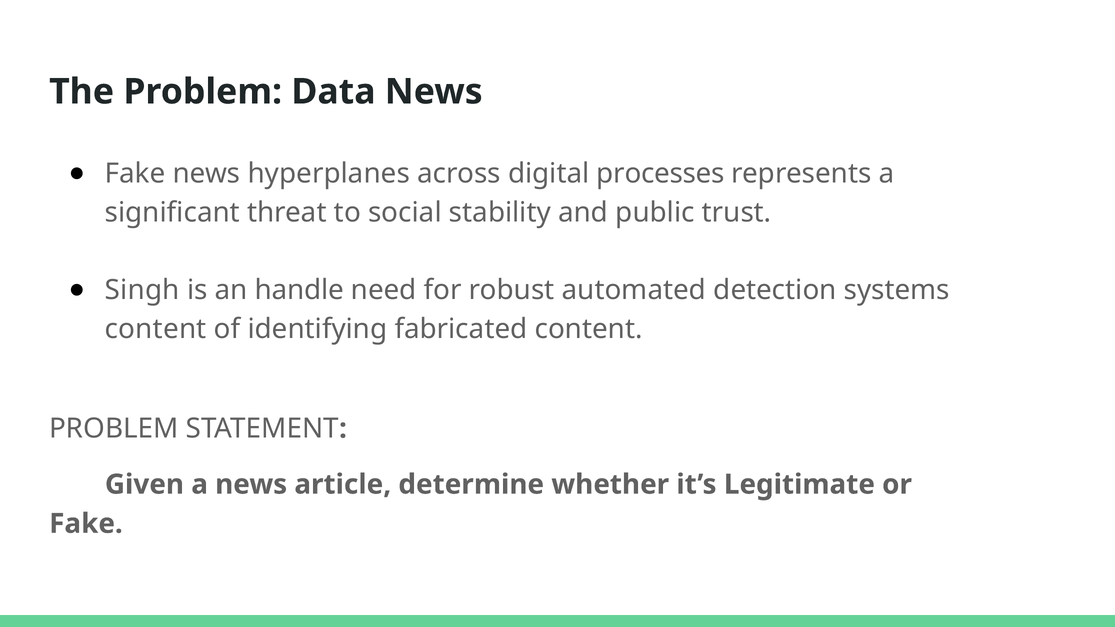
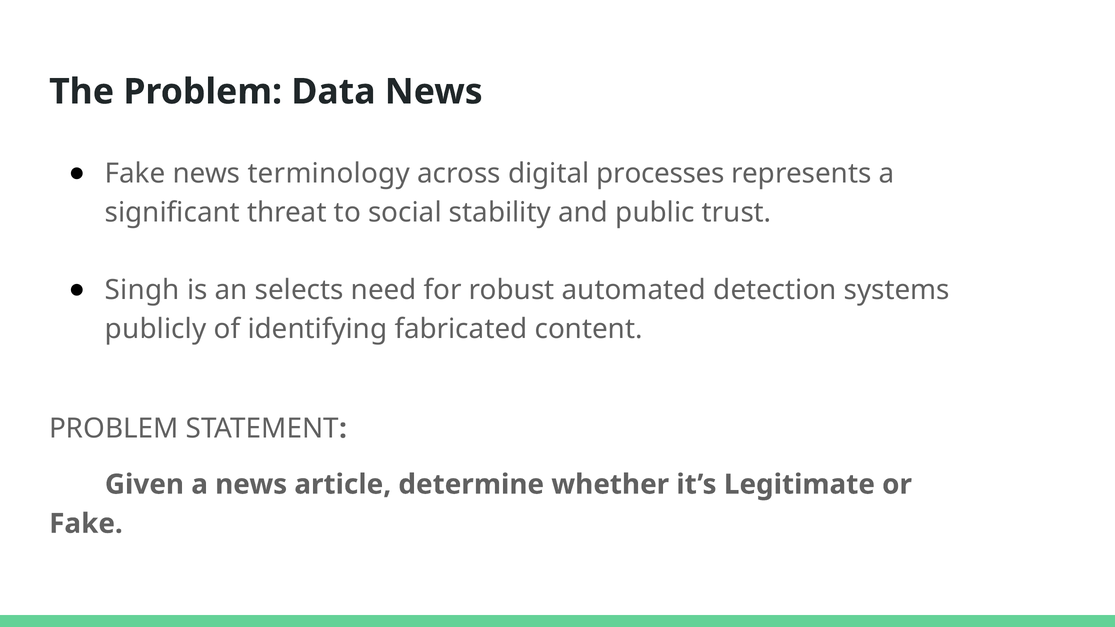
hyperplanes: hyperplanes -> terminology (329, 174)
handle: handle -> selects (299, 290)
content: content -> publicly (156, 329)
